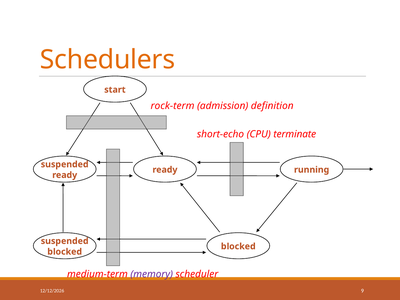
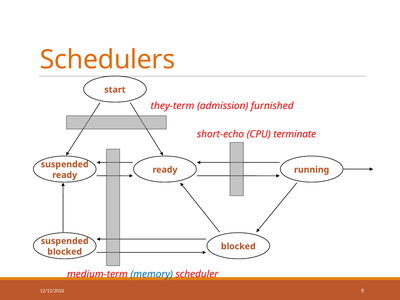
rock-term: rock-term -> they-term (173, 106)
definition: definition -> furnished (272, 106)
memory colour: purple -> blue (152, 274)
